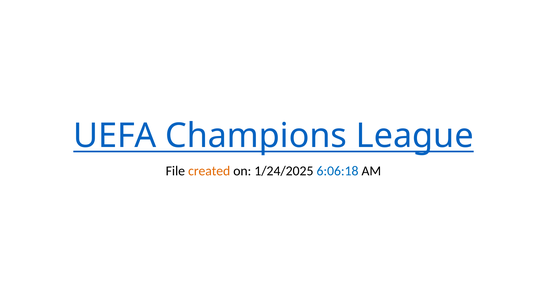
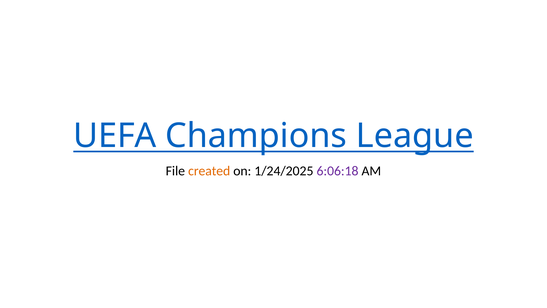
6:06:18 colour: blue -> purple (337, 171)
